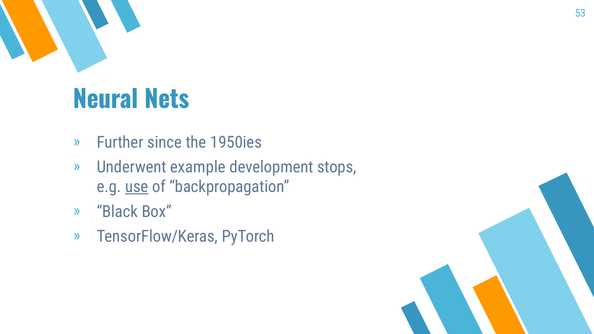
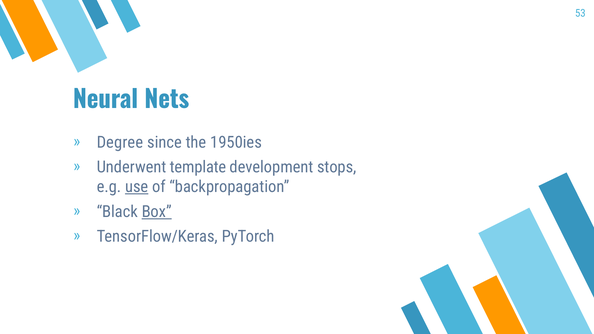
Further: Further -> Degree (120, 142)
example: example -> template (198, 167)
Box underline: none -> present (157, 212)
